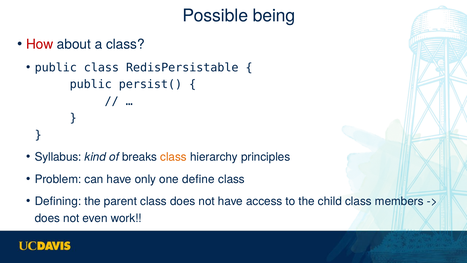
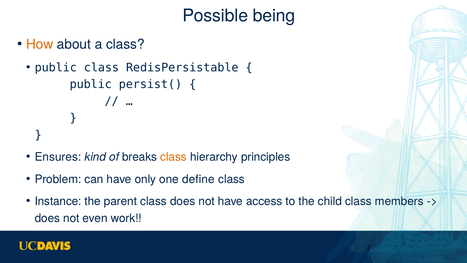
How colour: red -> orange (40, 44)
Syllabus: Syllabus -> Ensures (58, 157)
Defining: Defining -> Instance (58, 201)
